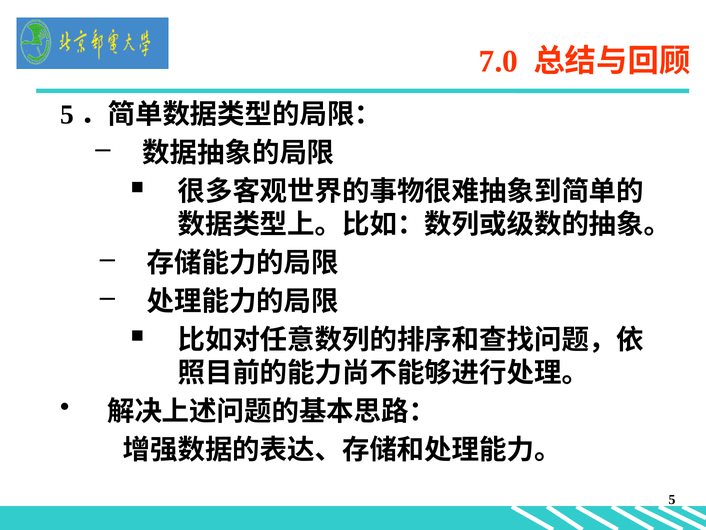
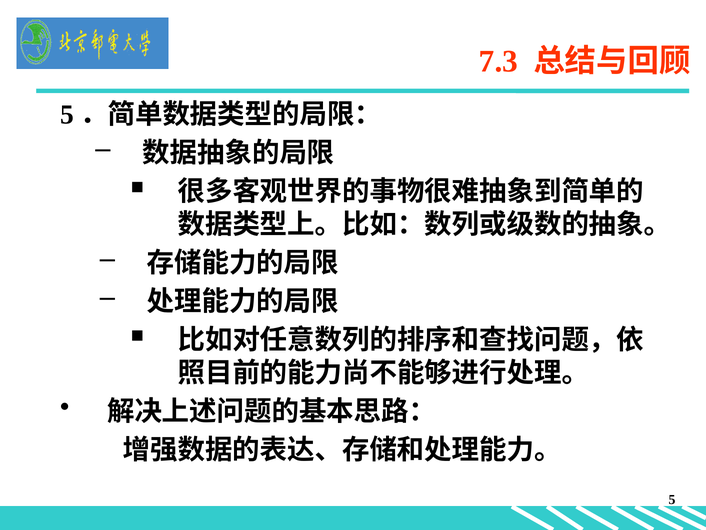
7.0: 7.0 -> 7.3 (499, 61)
